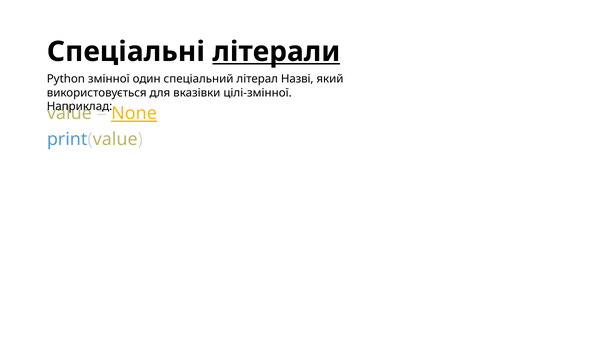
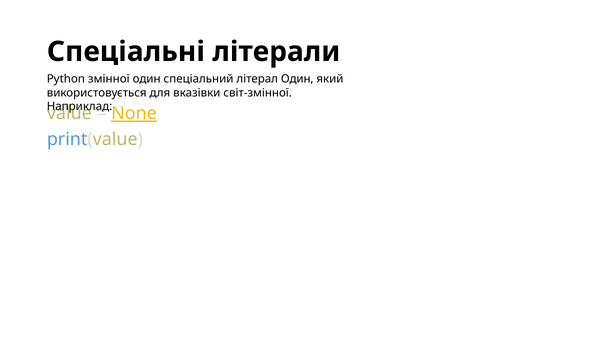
літерали underline: present -> none (276, 52)
літерал Назві: Назві -> Один (297, 79)
цілі-змінної: цілі-змінної -> світ-змінної (258, 93)
